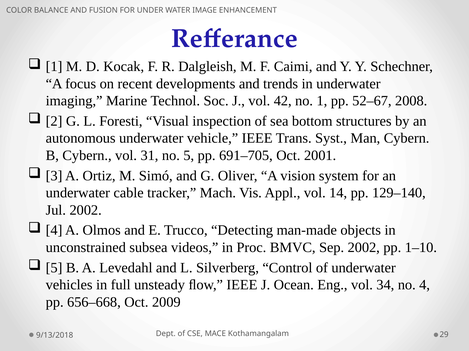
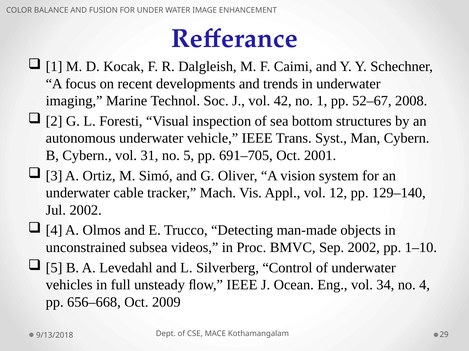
14: 14 -> 12 (338, 193)
